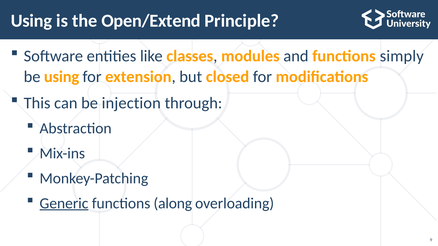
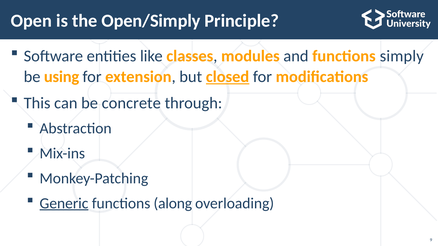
Using: Using -> Open (31, 21)
Open/Extend: Open/Extend -> Open/Simply (151, 21)
closed underline: none -> present (228, 77)
injection: injection -> concrete (131, 103)
